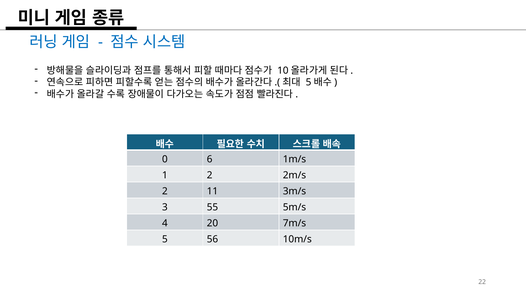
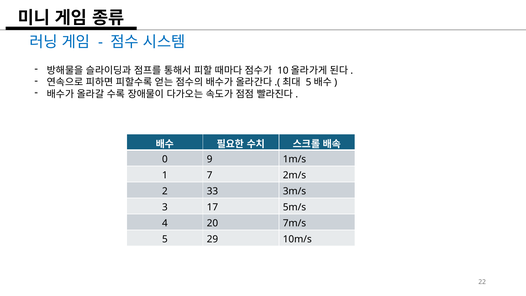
6: 6 -> 9 (210, 159)
1 2: 2 -> 7 (210, 175)
11: 11 -> 33 (212, 191)
55: 55 -> 17 (212, 207)
56: 56 -> 29 (212, 239)
